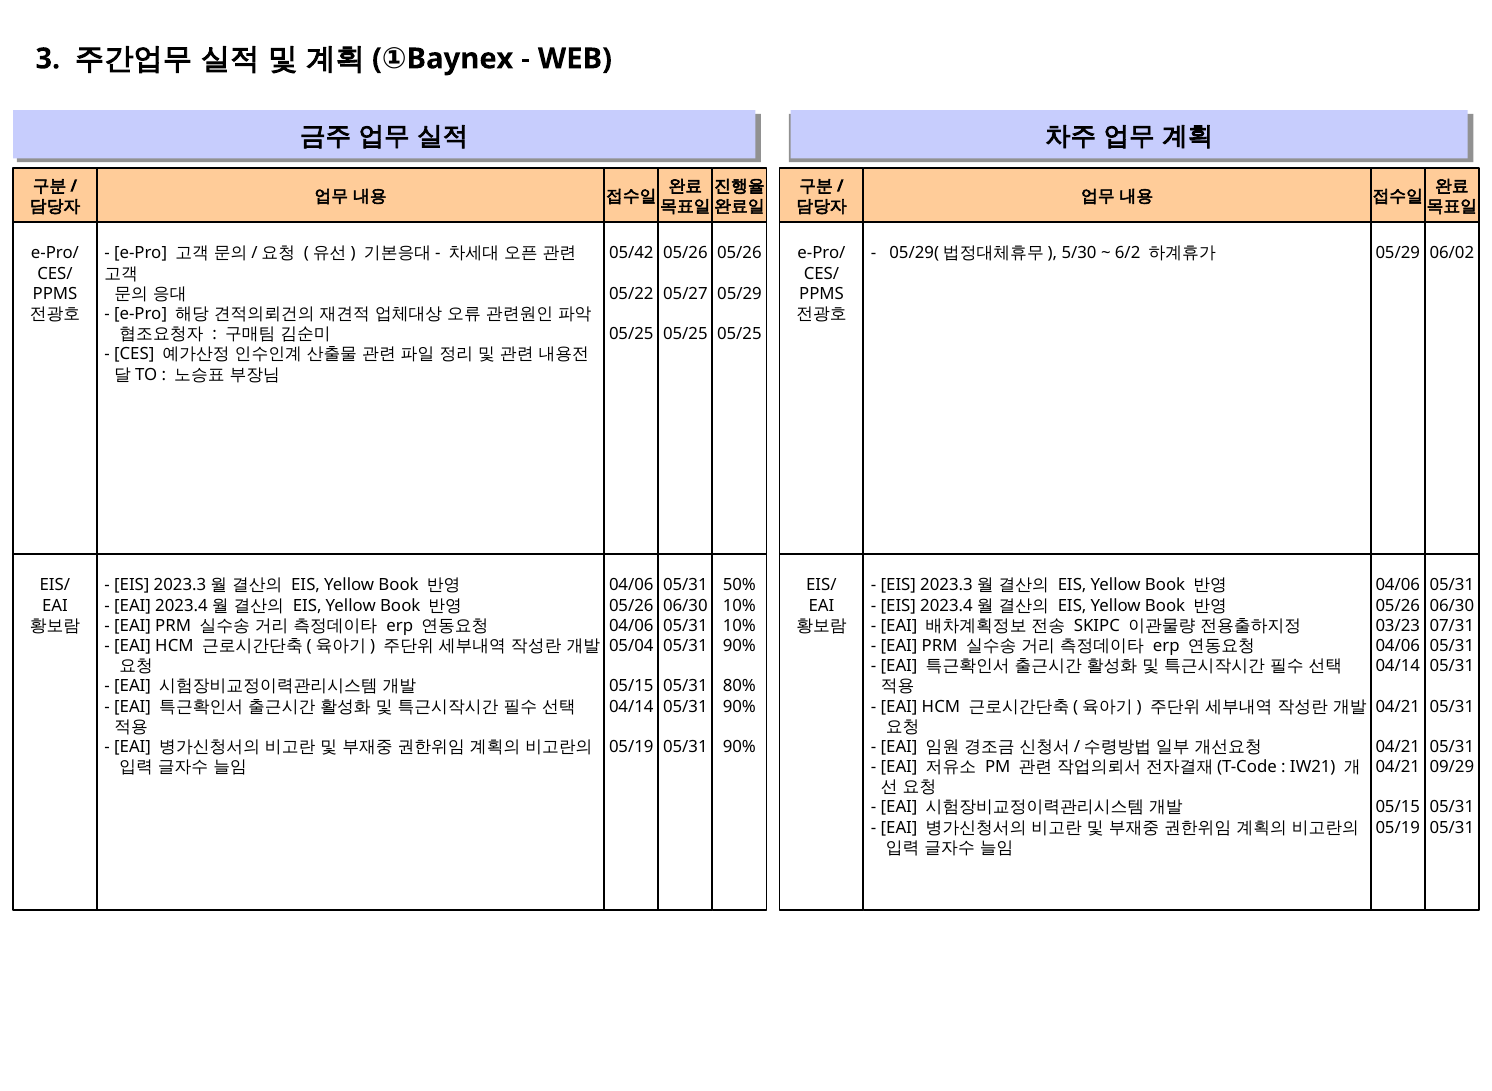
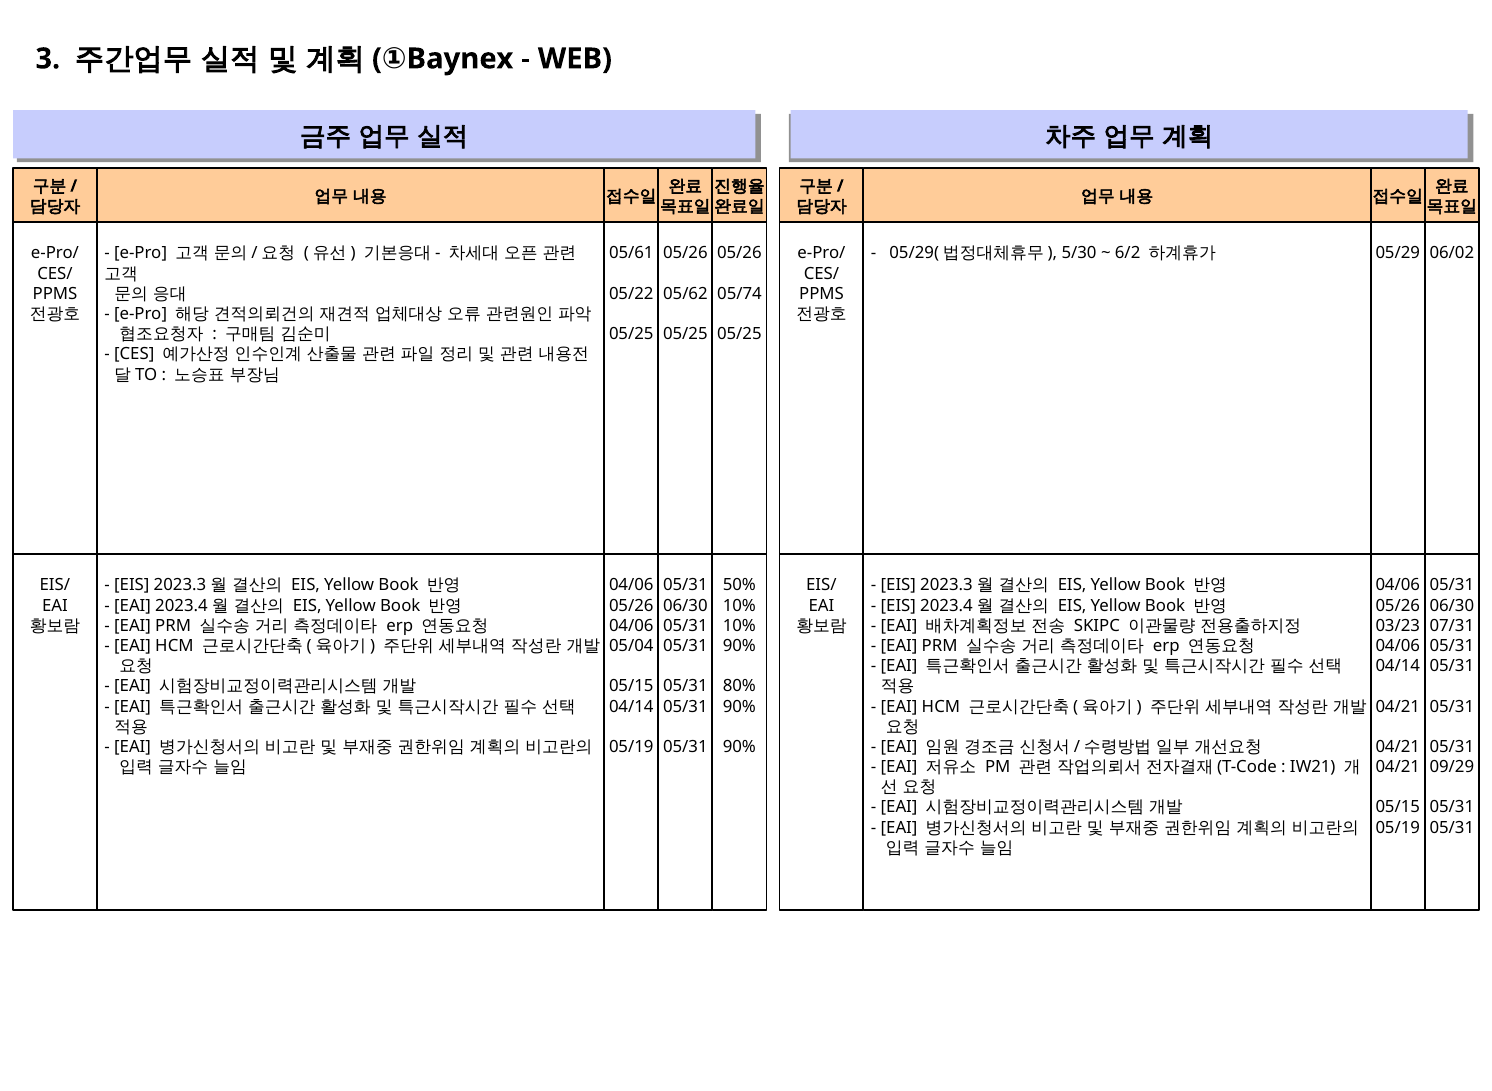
05/42: 05/42 -> 05/61 (631, 253)
05/27: 05/27 -> 05/62 (685, 294)
05/29: 05/29 -> 05/74 (739, 294)
